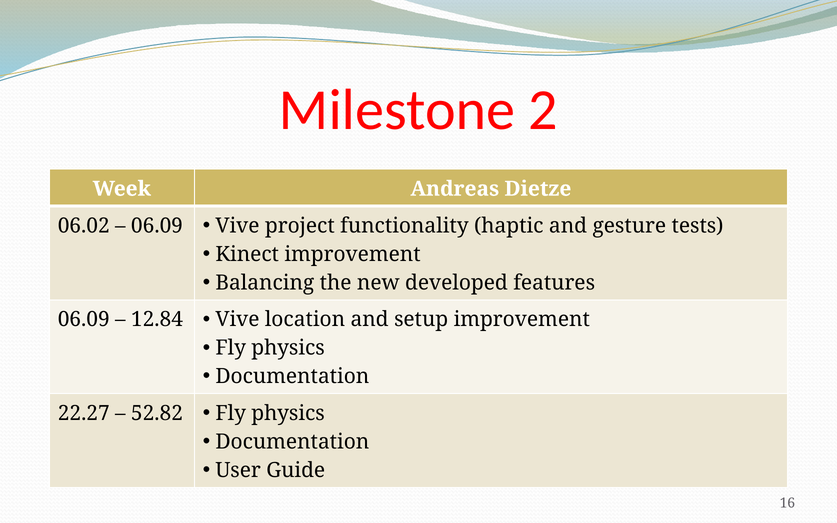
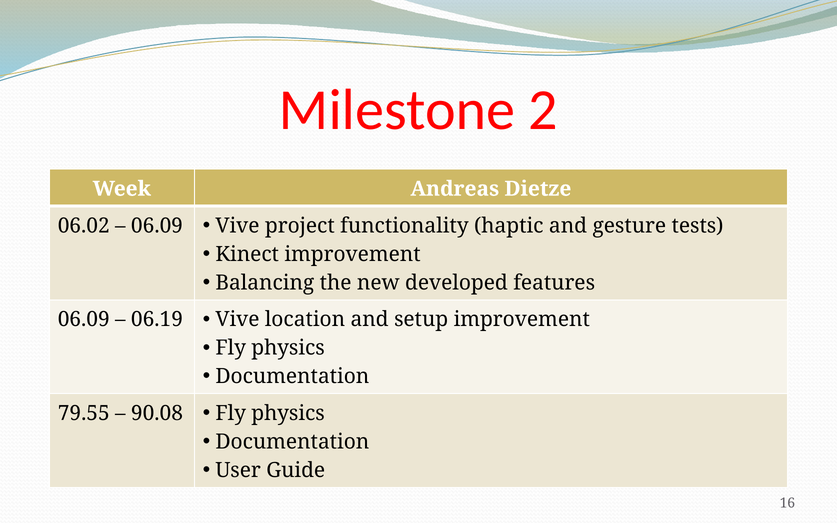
12.84: 12.84 -> 06.19 (157, 320)
22.27: 22.27 -> 79.55 (84, 413)
52.82: 52.82 -> 90.08 (157, 413)
